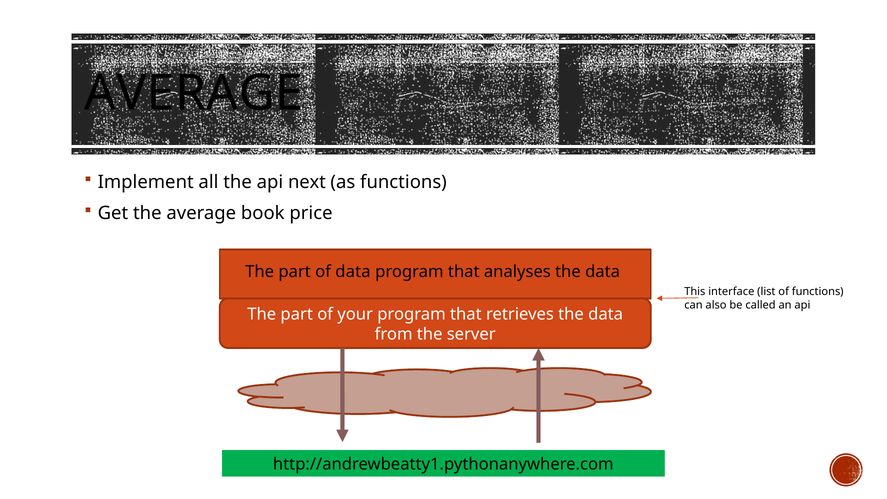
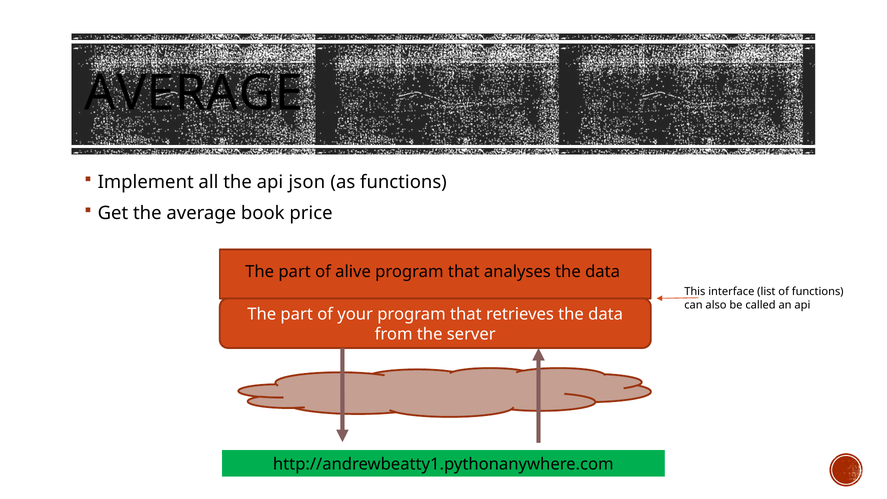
next: next -> json (307, 182)
of data: data -> alive (353, 271)
